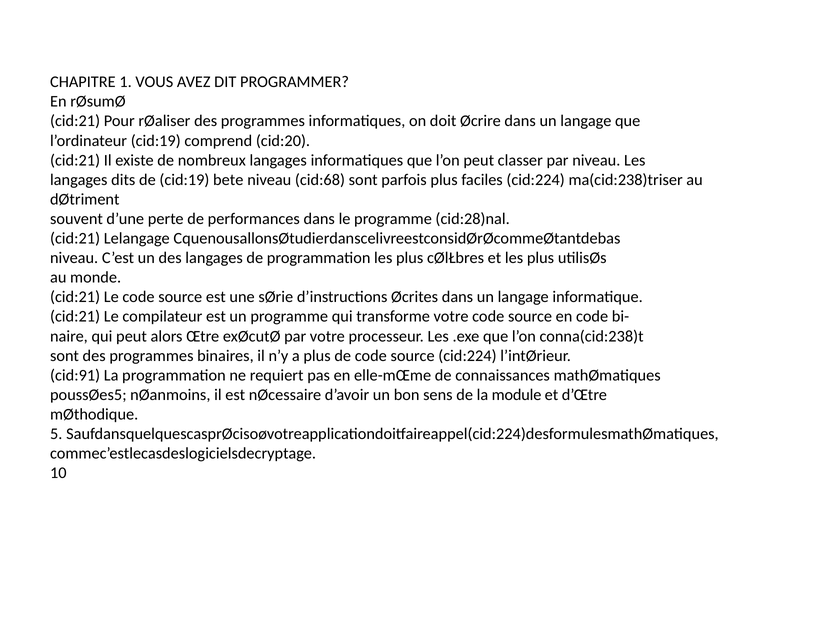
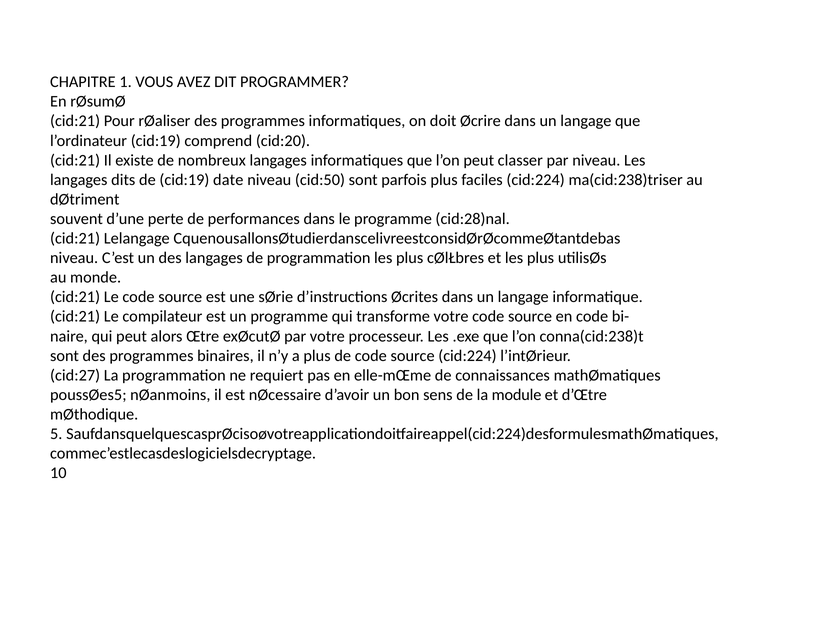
bete: bete -> date (228, 180)
cid:68: cid:68 -> cid:50 (320, 180)
cid:91: cid:91 -> cid:27 (75, 376)
